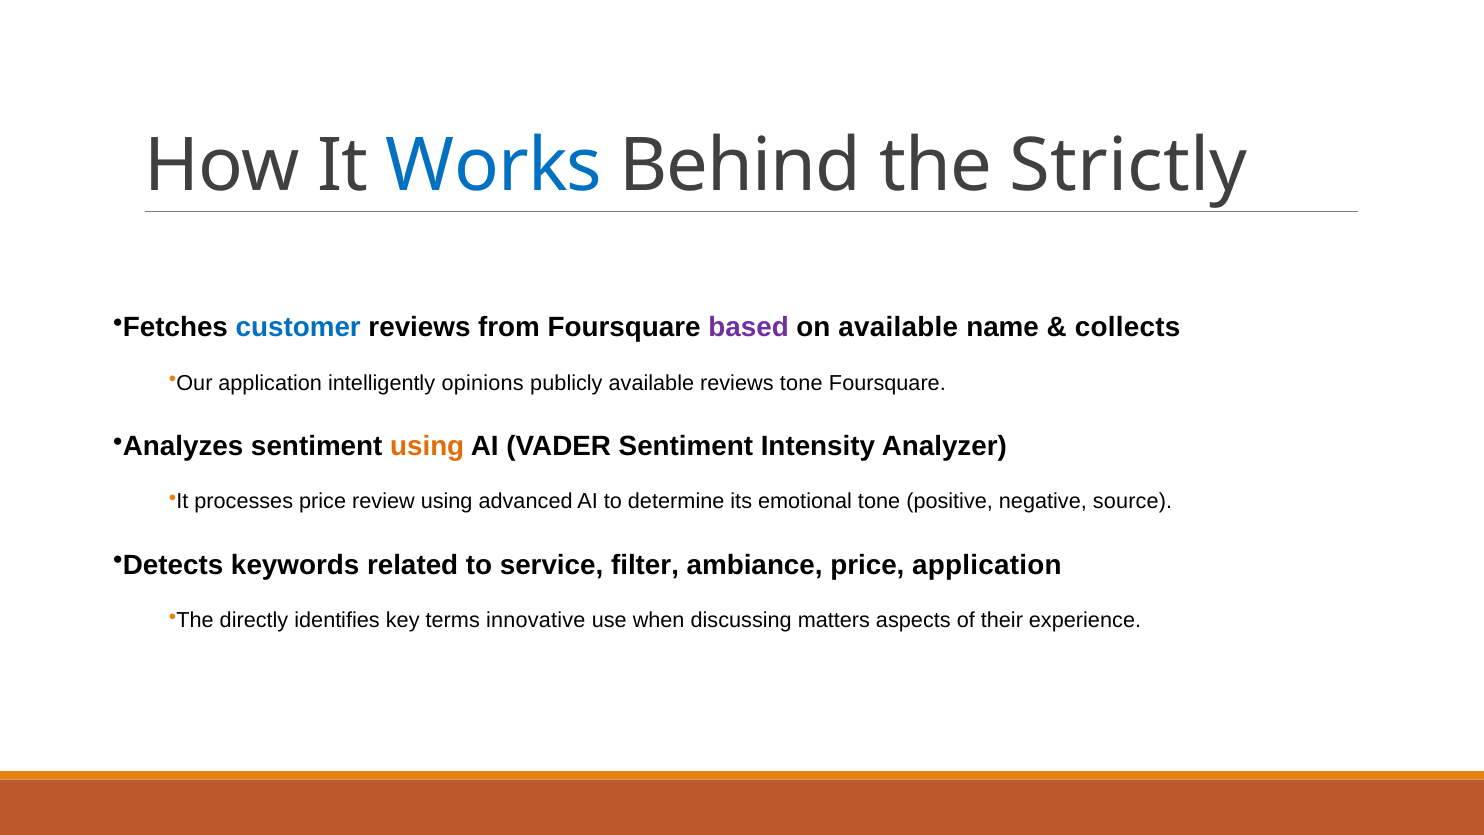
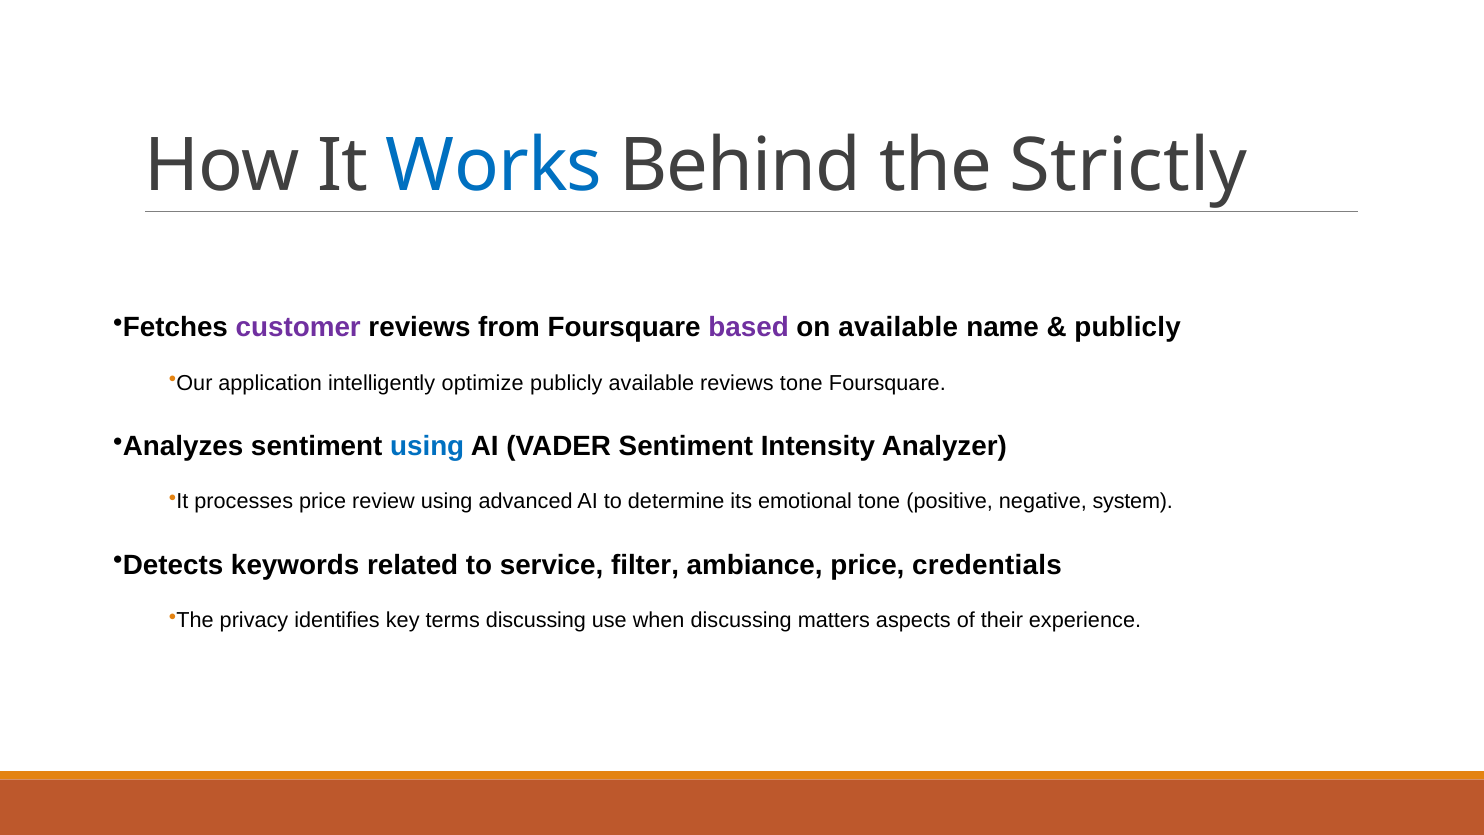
customer colour: blue -> purple (298, 328)
collects: collects -> publicly (1128, 328)
opinions: opinions -> optimize (483, 383)
using colour: orange -> blue (427, 446)
source: source -> system (1133, 502)
price application: application -> credentials (987, 565)
directly: directly -> privacy (254, 620)
terms innovative: innovative -> discussing (536, 620)
